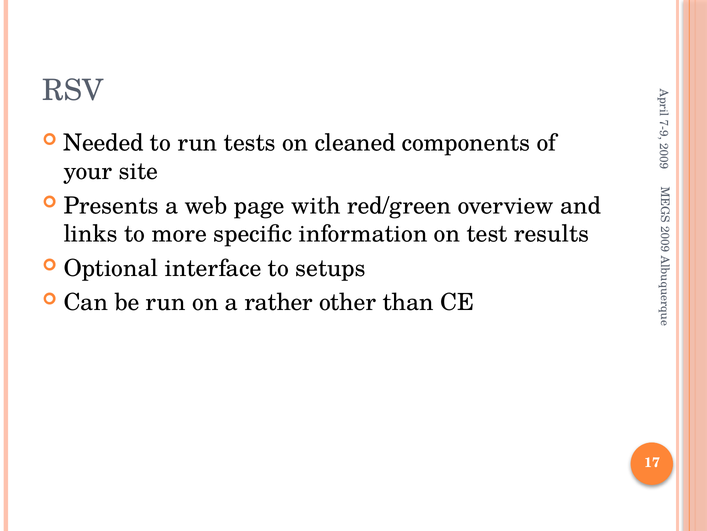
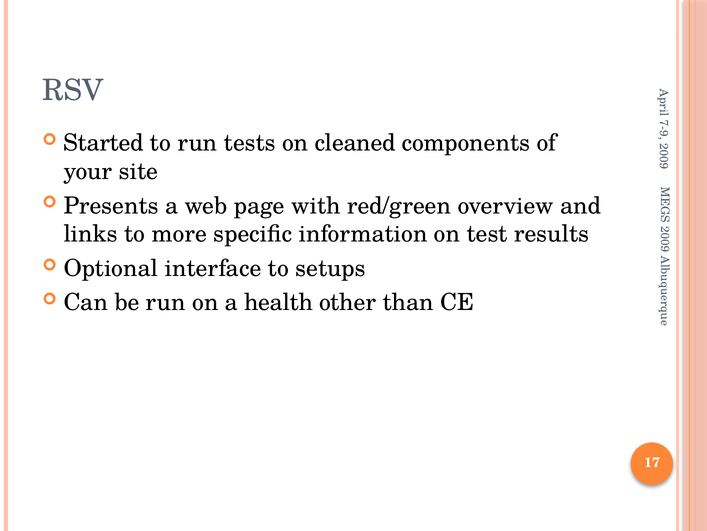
Needed: Needed -> Started (104, 143)
rather: rather -> health (279, 302)
